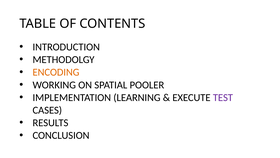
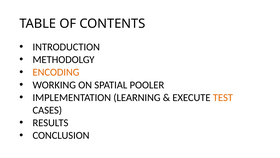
TEST colour: purple -> orange (223, 97)
